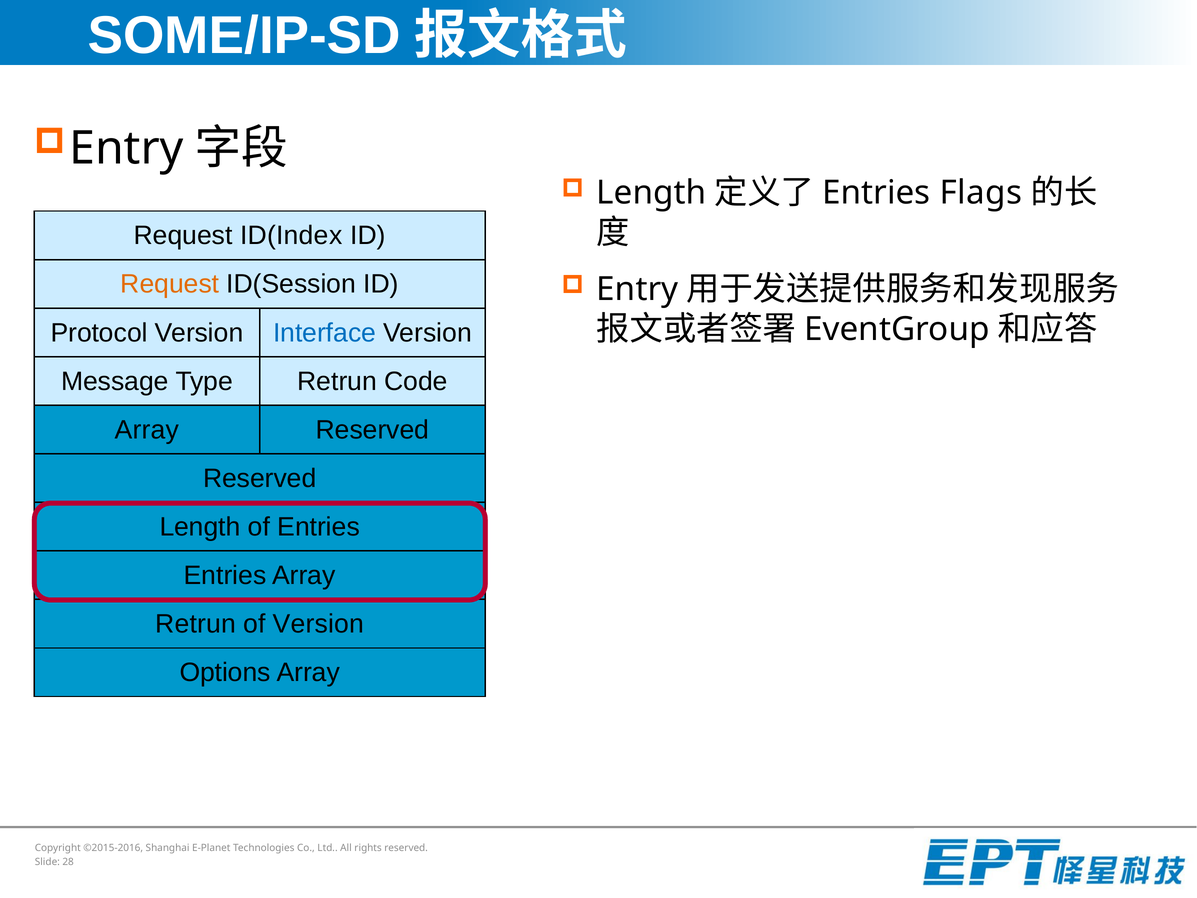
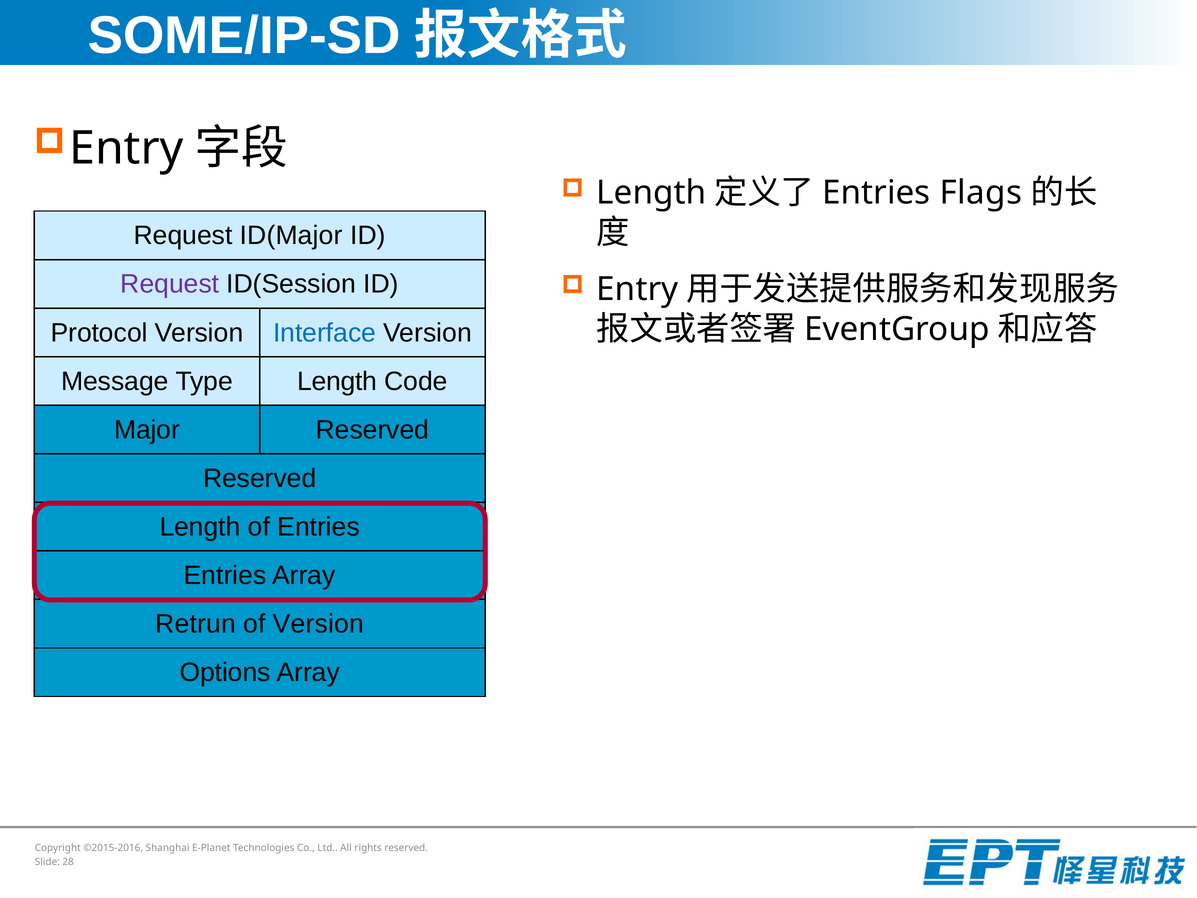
ID(Index: ID(Index -> ID(Major (291, 236)
Request colour: orange -> purple (170, 284)
Type Retrun: Retrun -> Length (337, 381)
Array: Array -> Major (147, 430)
